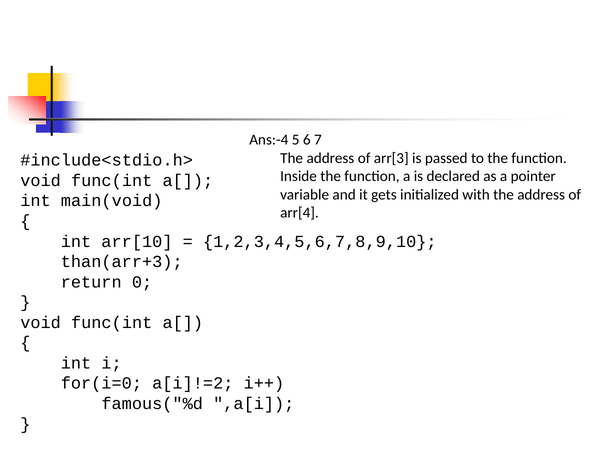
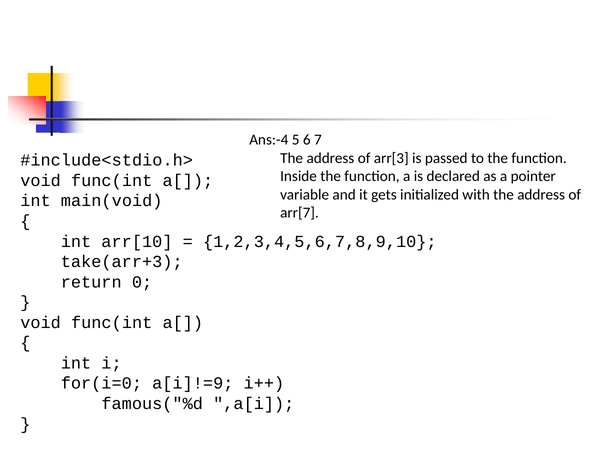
arr[4: arr[4 -> arr[7 (300, 213)
than(arr+3: than(arr+3 -> take(arr+3 (122, 262)
a[i]!=2: a[i]!=2 -> a[i]!=9 (193, 383)
